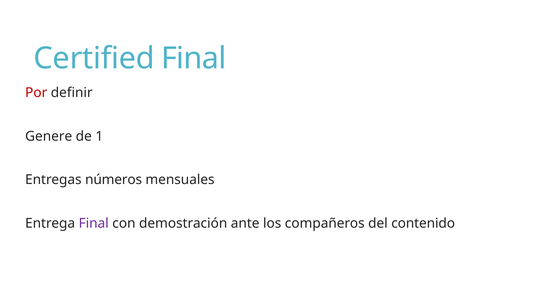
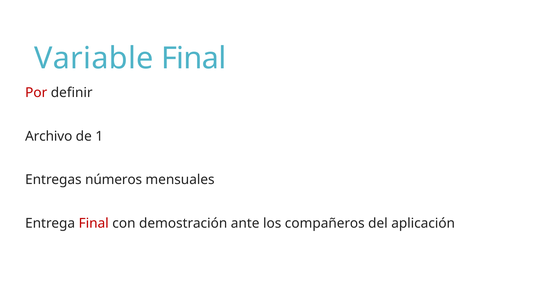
Certified: Certified -> Variable (94, 59)
Genere: Genere -> Archivo (49, 136)
Final colour: purple -> red (94, 224)
contenido: contenido -> aplicación (423, 224)
